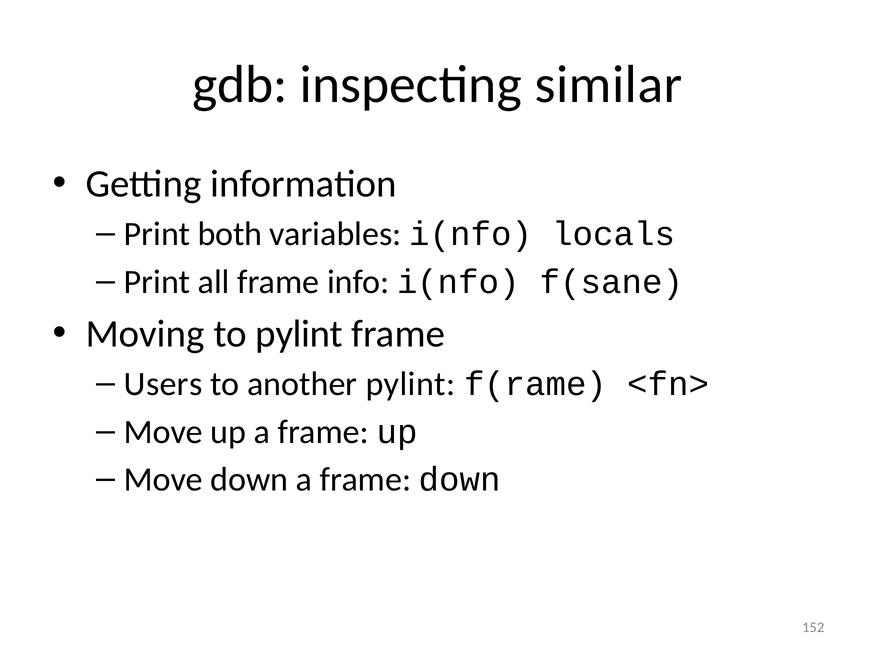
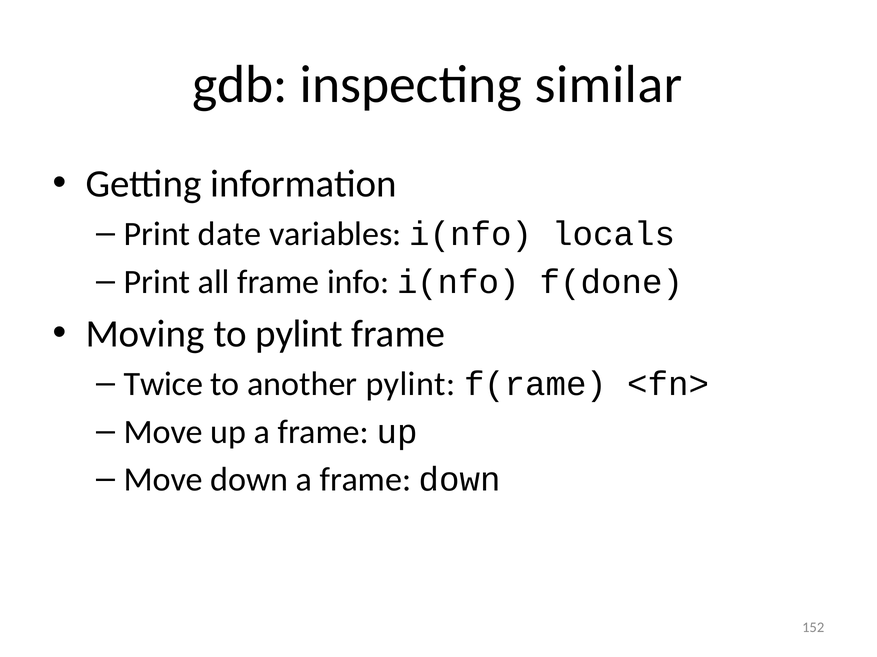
both: both -> date (230, 234)
f(sane: f(sane -> f(done (612, 282)
Users: Users -> Twice (163, 384)
